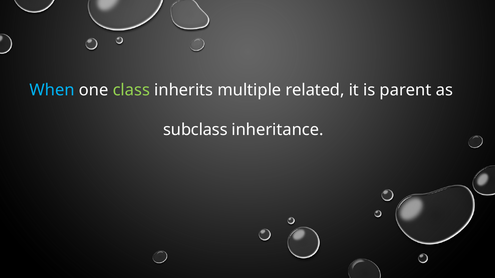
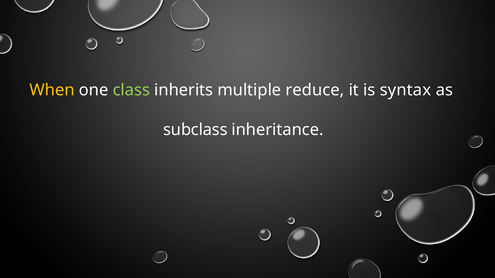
When colour: light blue -> yellow (52, 90)
related: related -> reduce (315, 90)
parent: parent -> syntax (405, 90)
